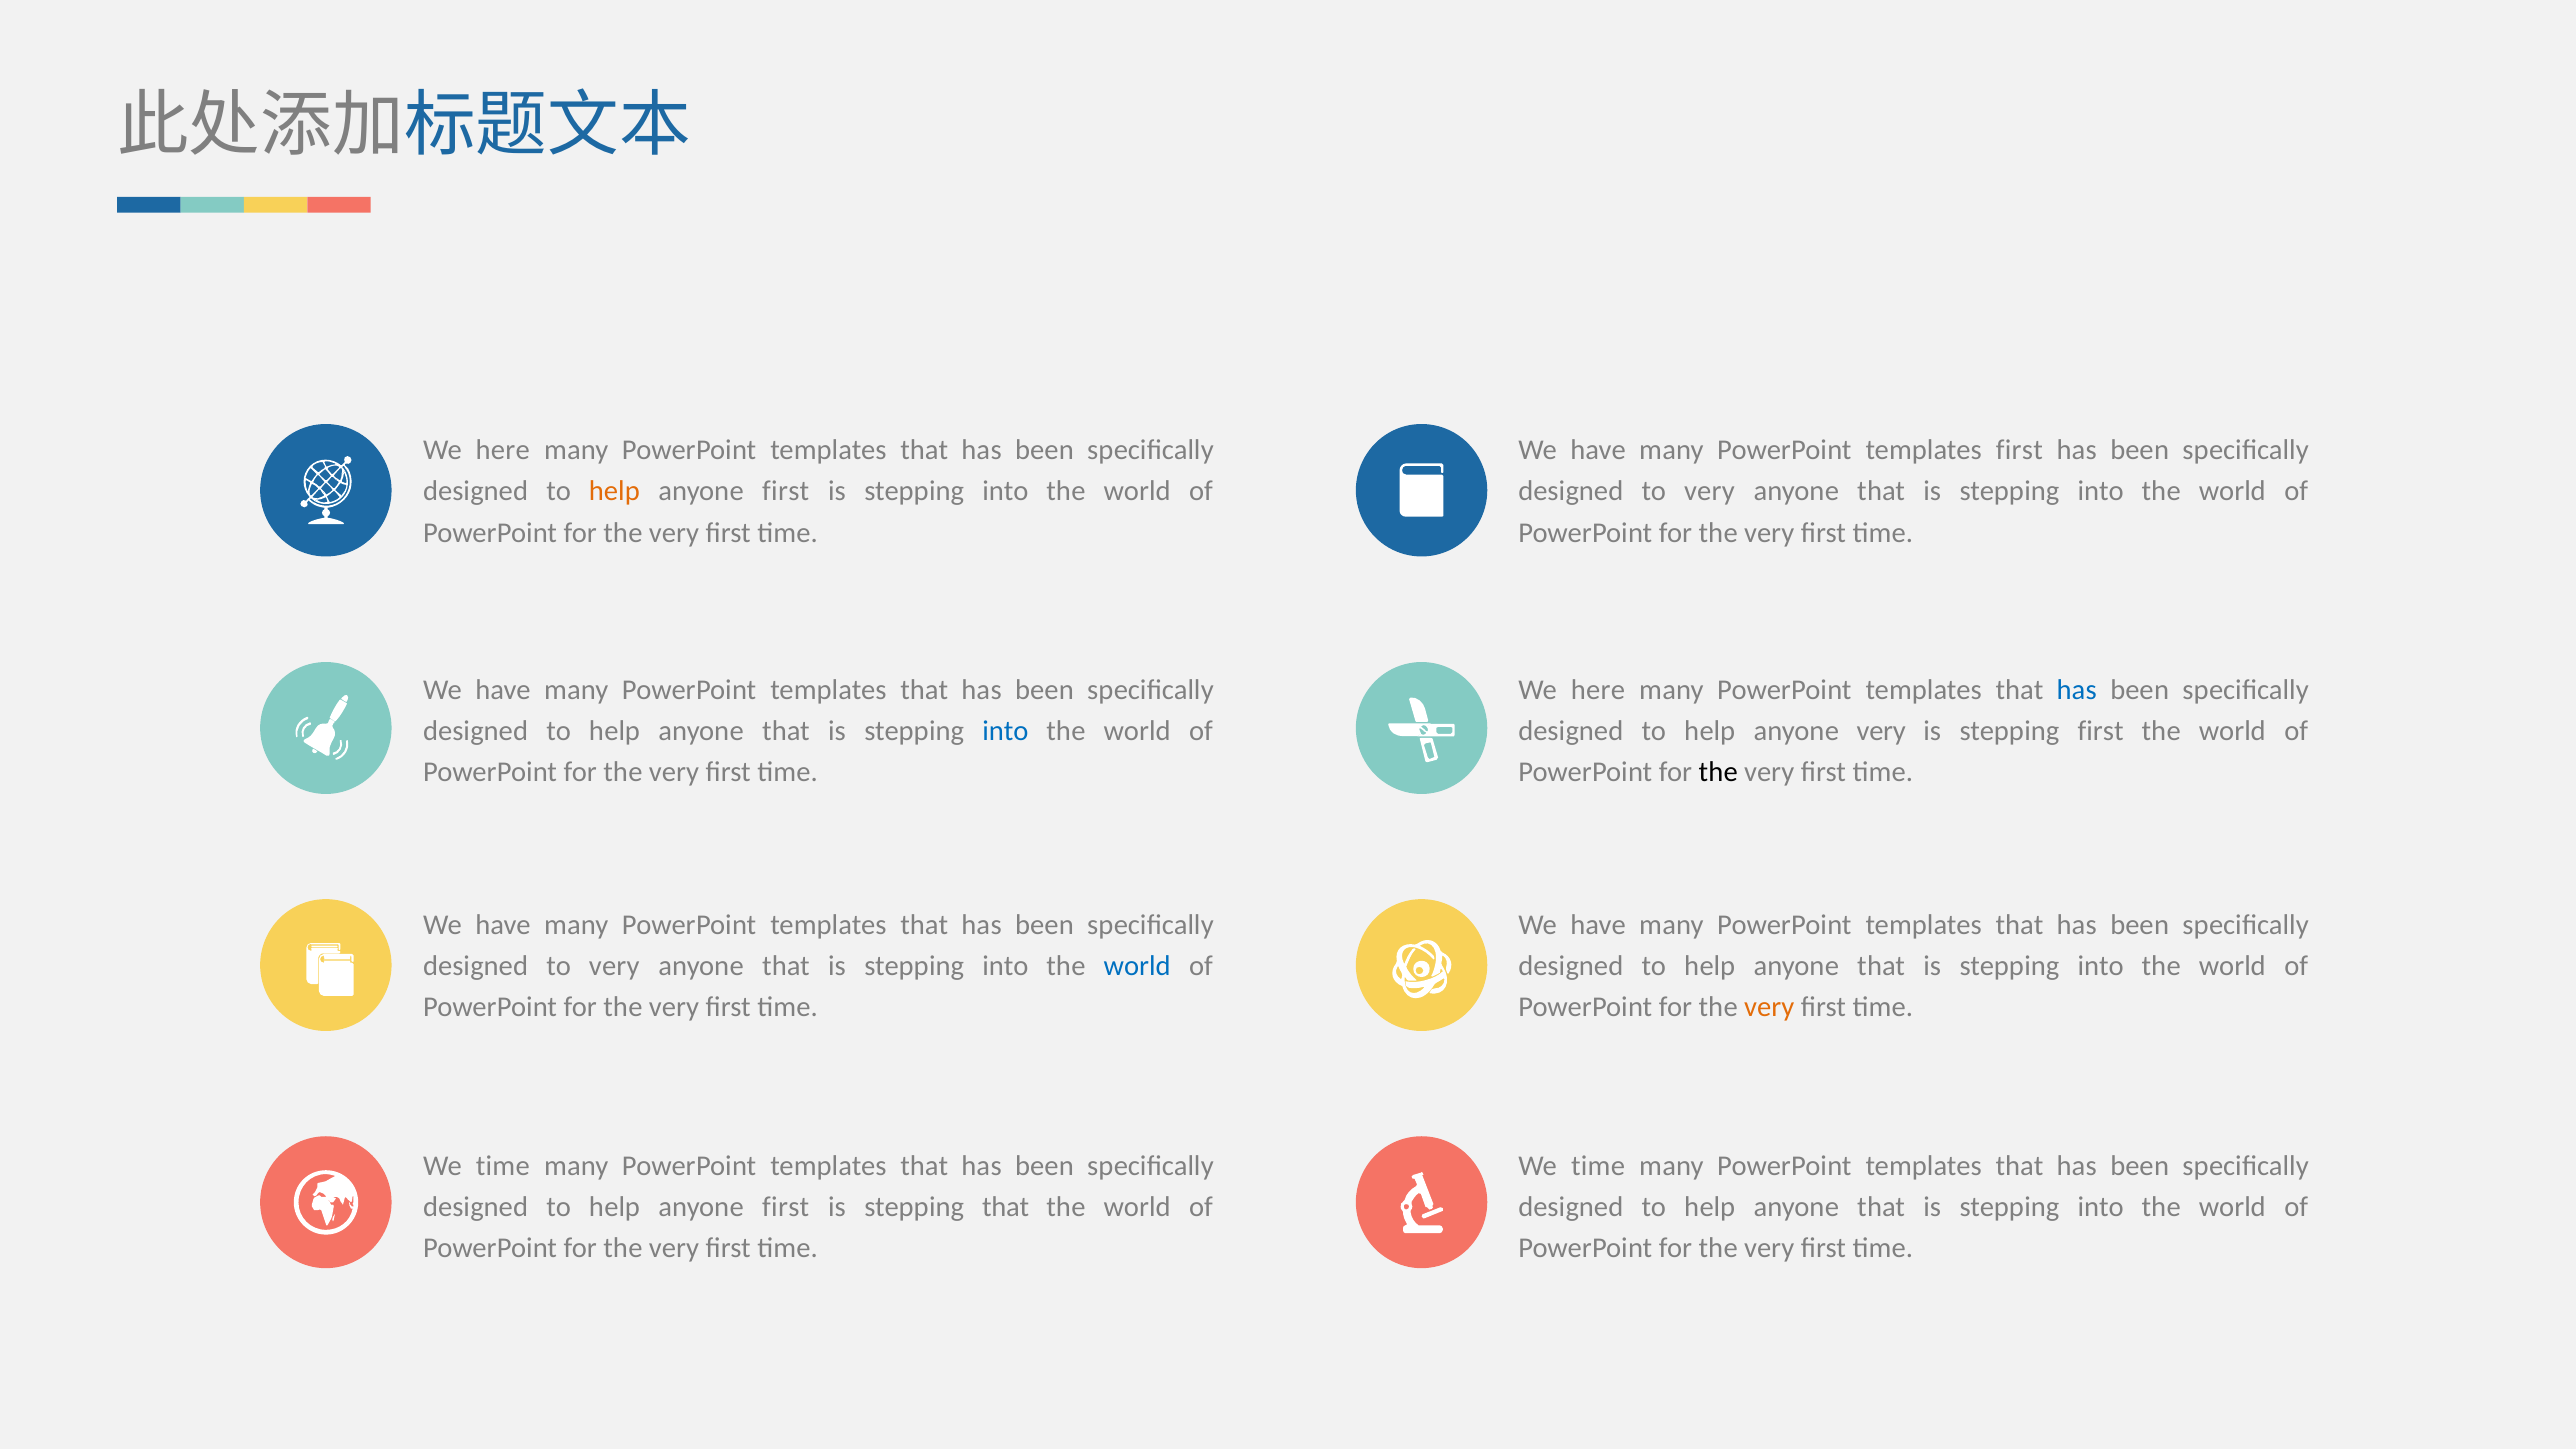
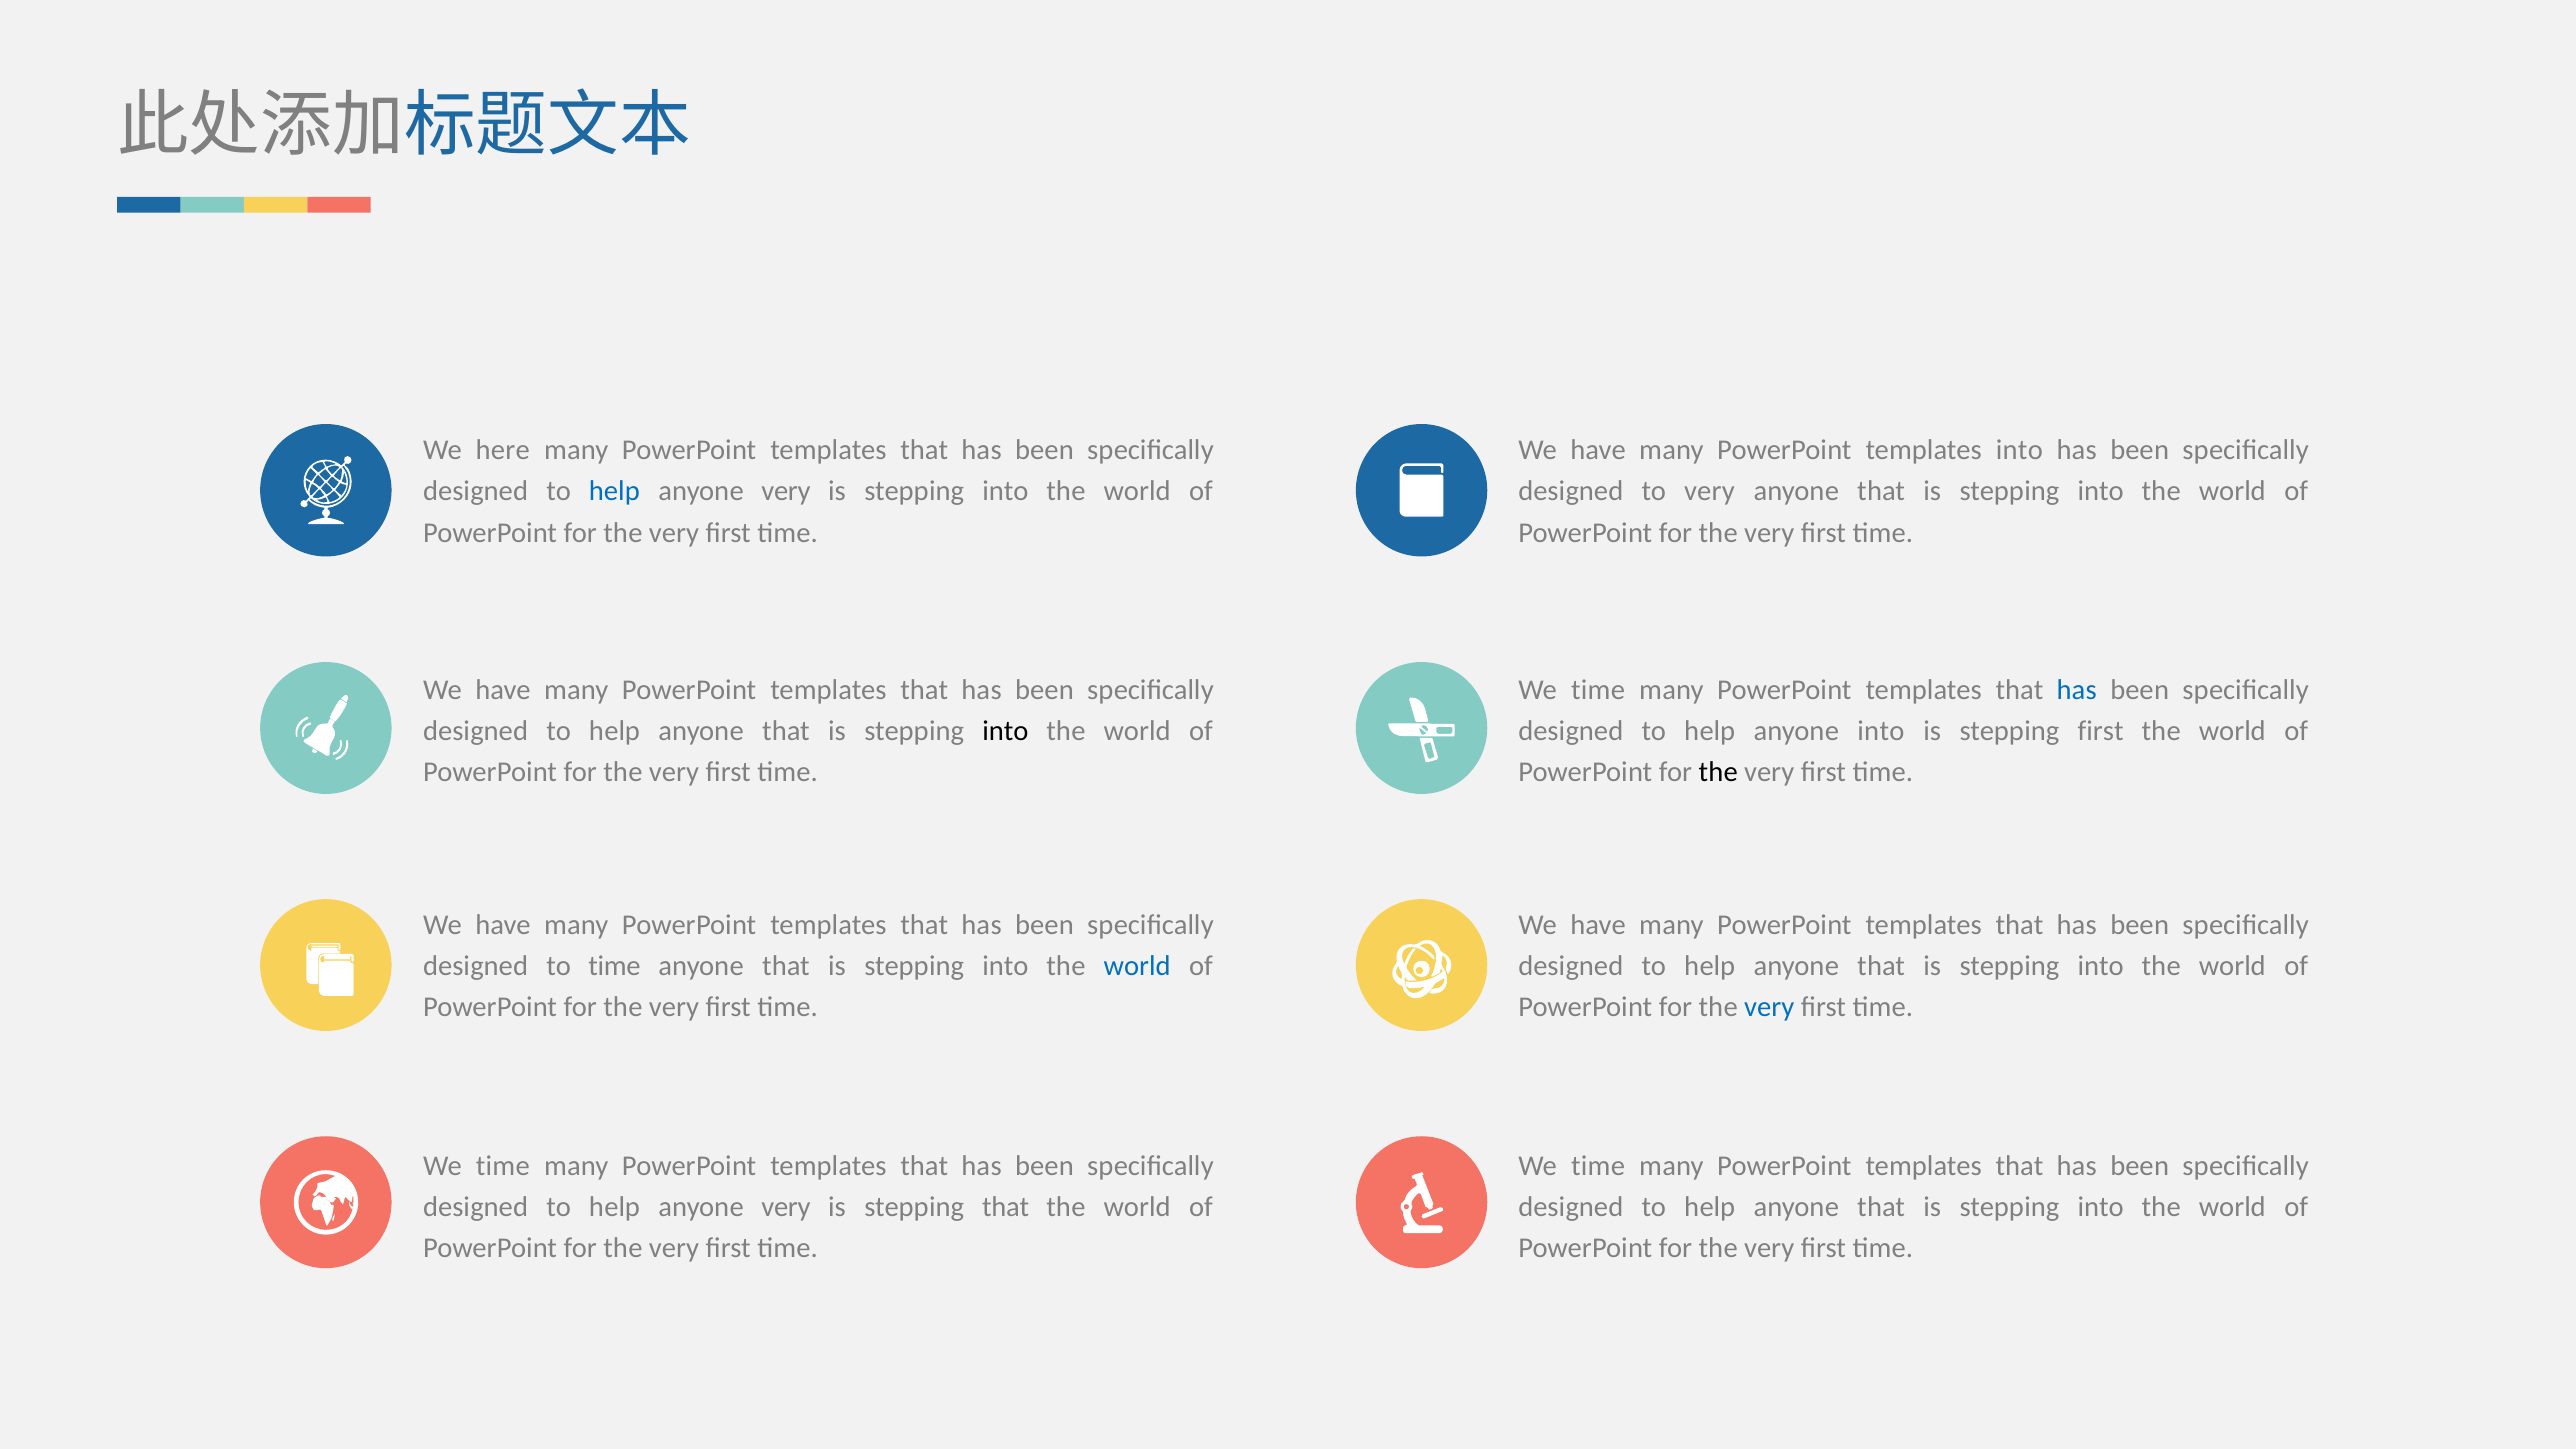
templates first: first -> into (2019, 450)
help colour: orange -> blue (614, 492)
first: first -> very (786, 492)
here: here -> time (1598, 690)
into colour: blue -> black (1005, 731)
anyone very: very -> into (1881, 731)
very: very -> time (615, 966)
very colour: orange -> blue (1769, 1007)
first: first -> very (786, 1207)
